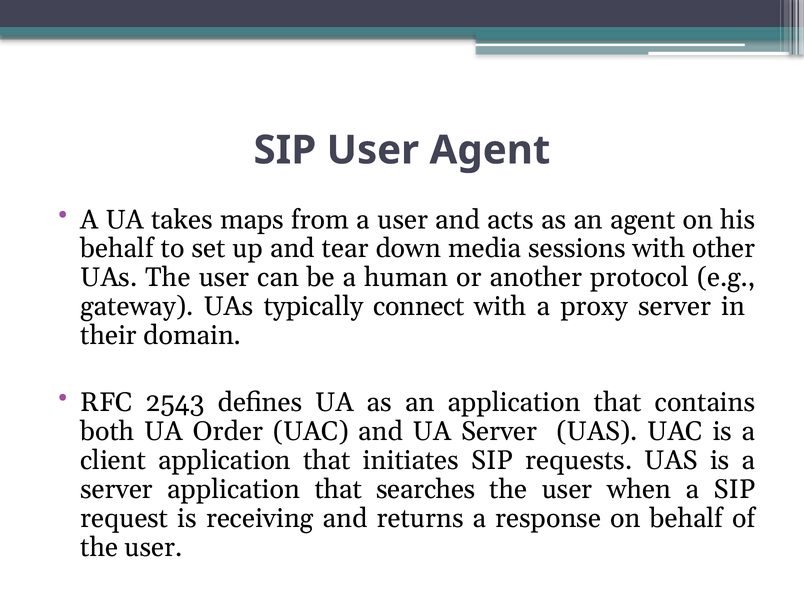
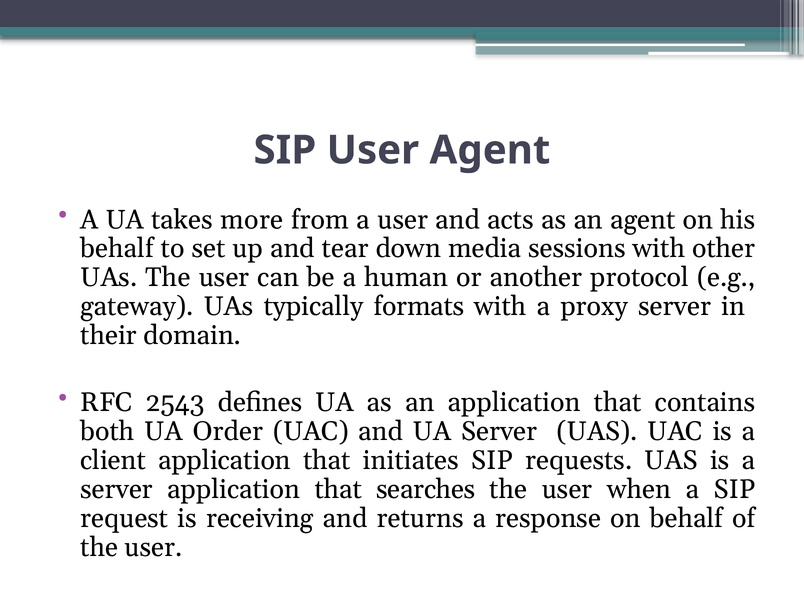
maps: maps -> more (252, 220)
connect: connect -> formats (419, 306)
